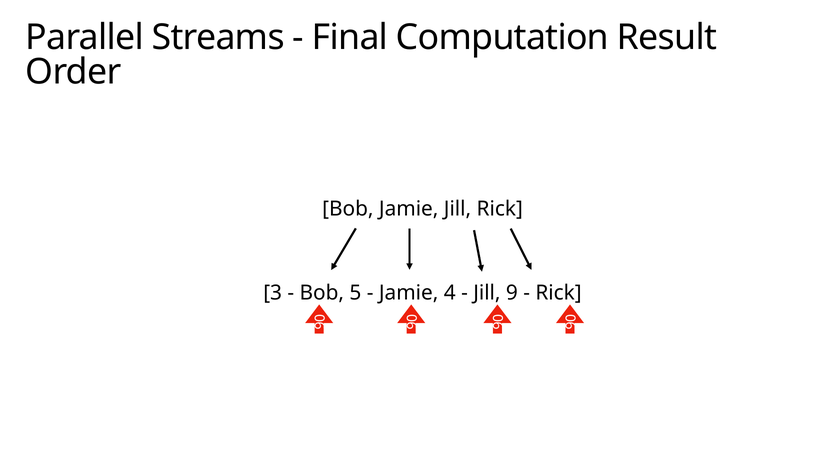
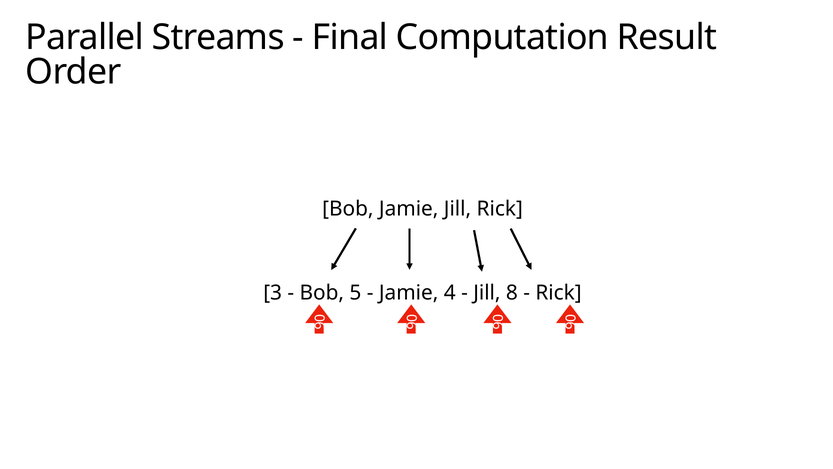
9: 9 -> 8 (512, 293)
